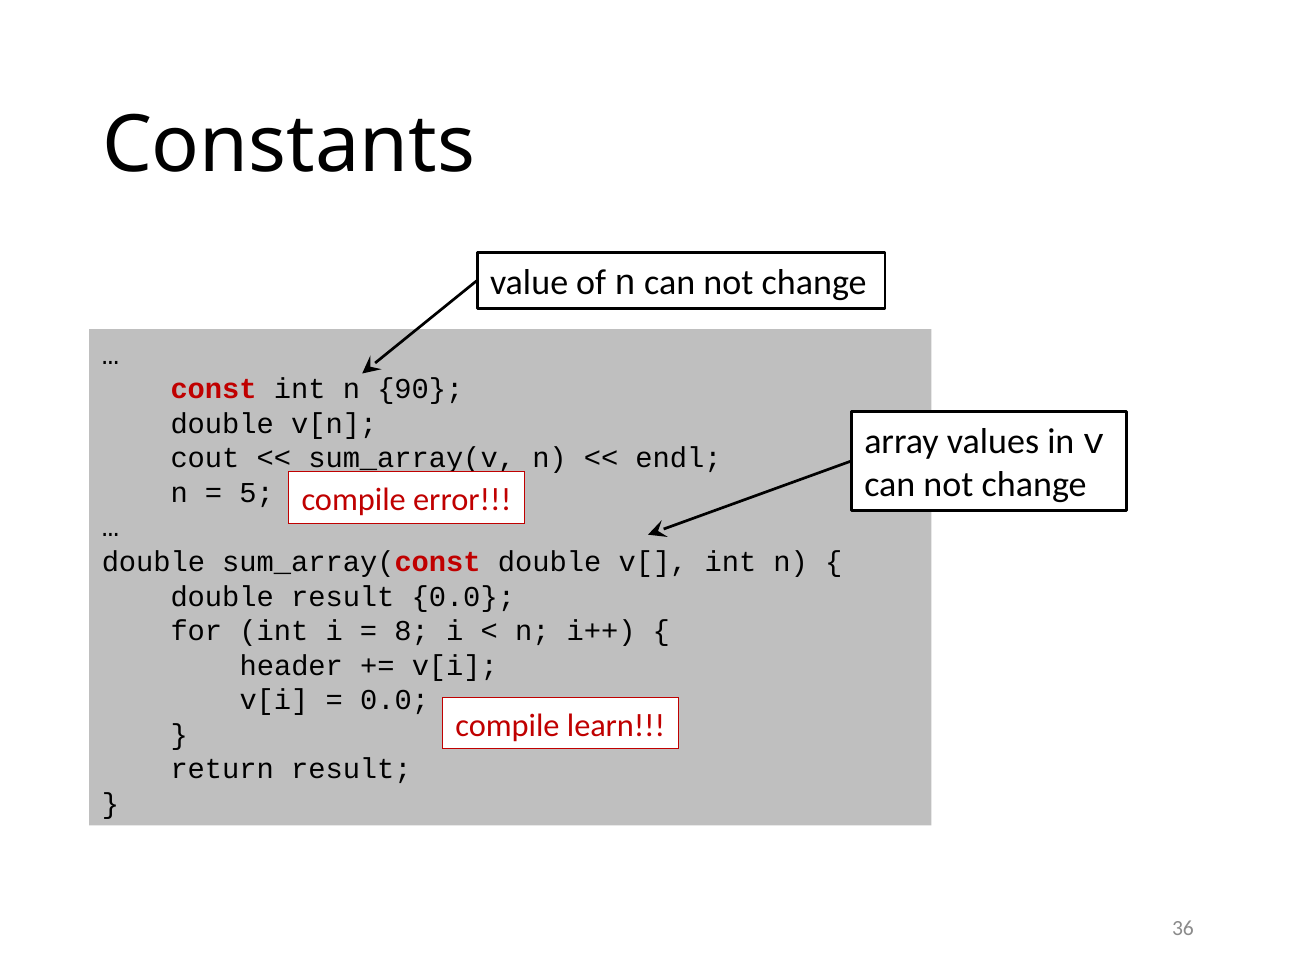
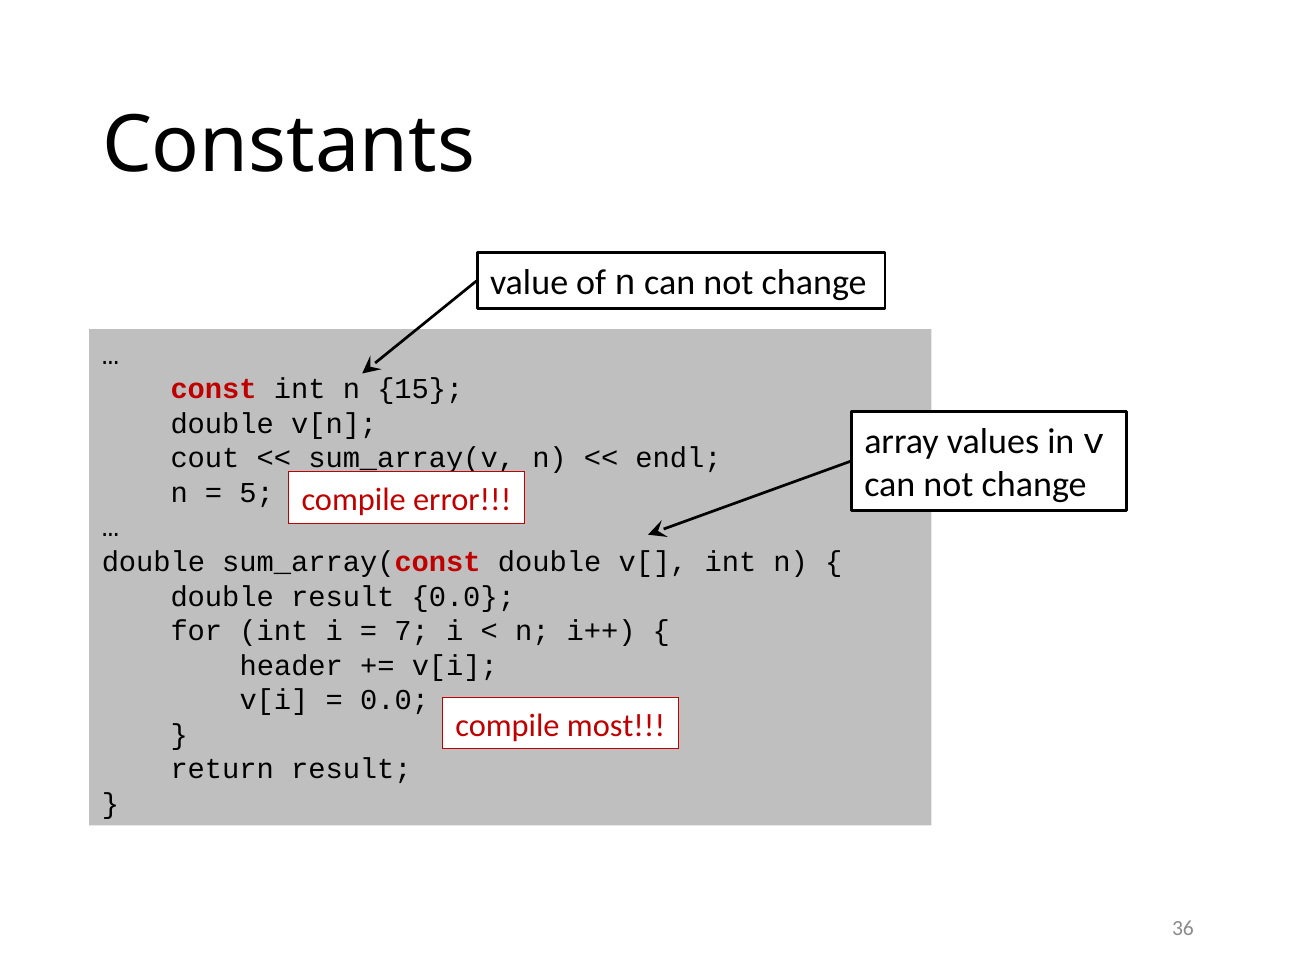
90: 90 -> 15 (420, 389)
8: 8 -> 7 (412, 631)
learn: learn -> most (616, 725)
